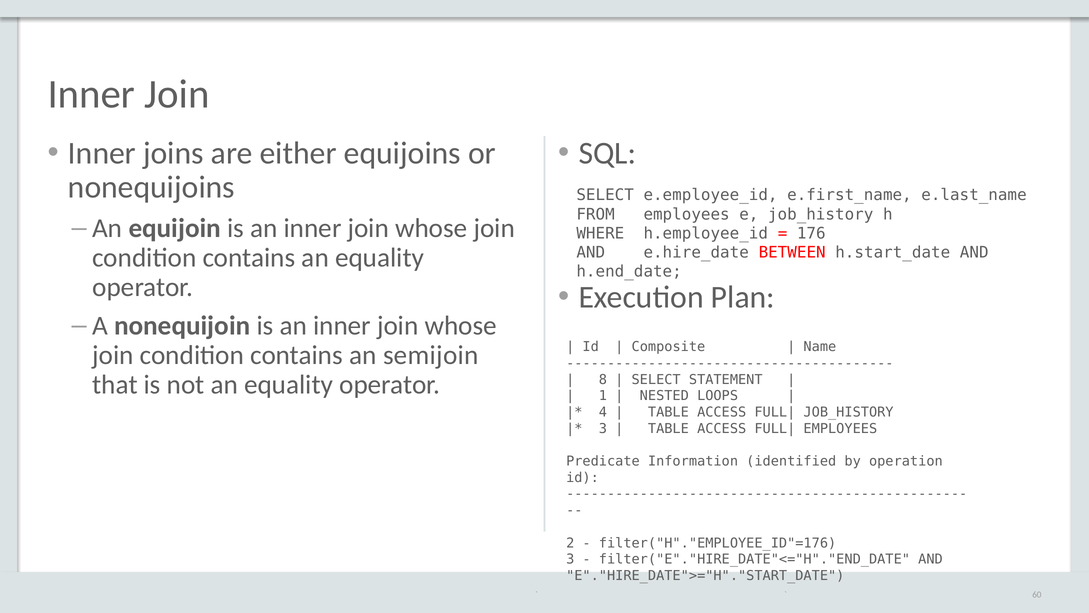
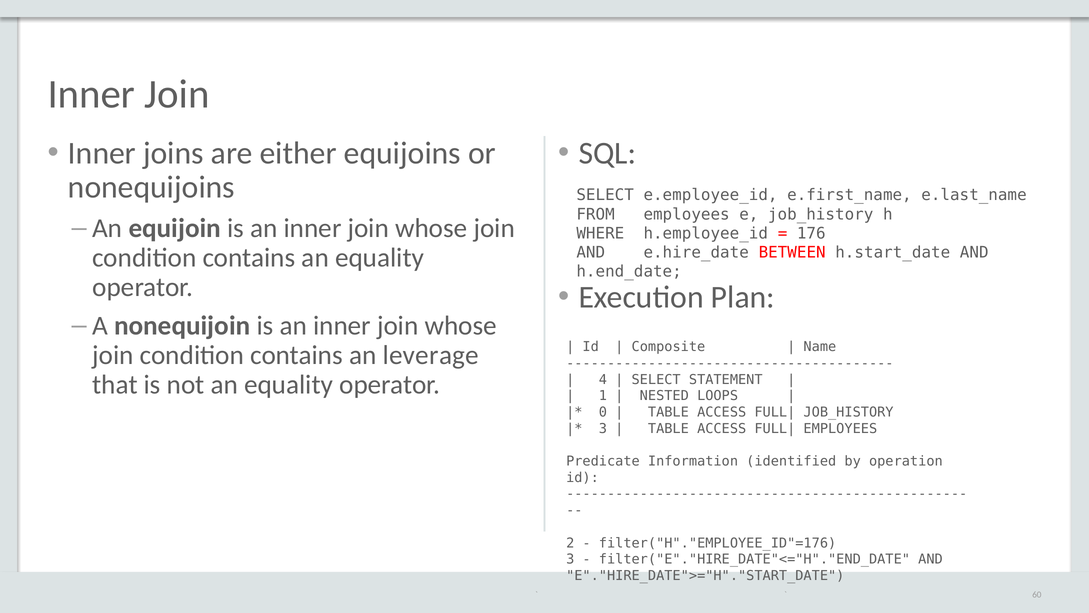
semijoin: semijoin -> leverage (431, 355)
8: 8 -> 4 (603, 379)
4: 4 -> 0 (603, 412)
